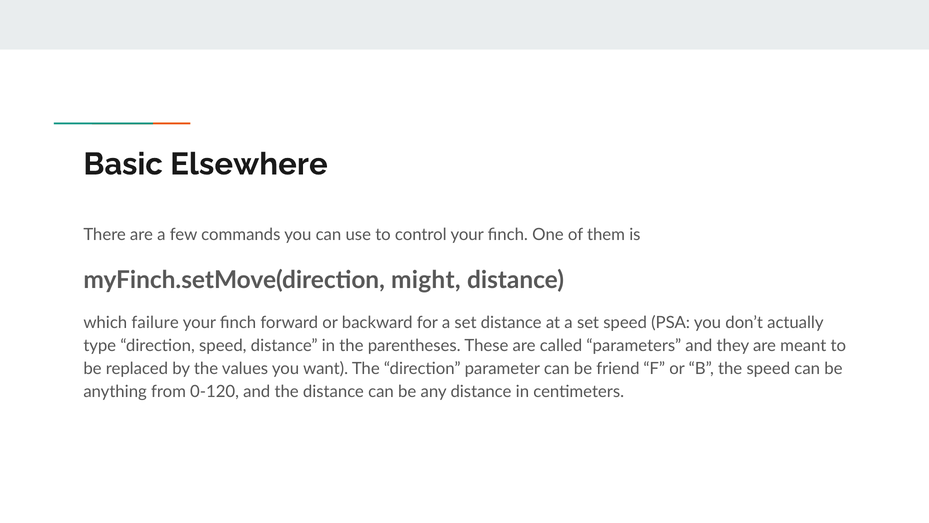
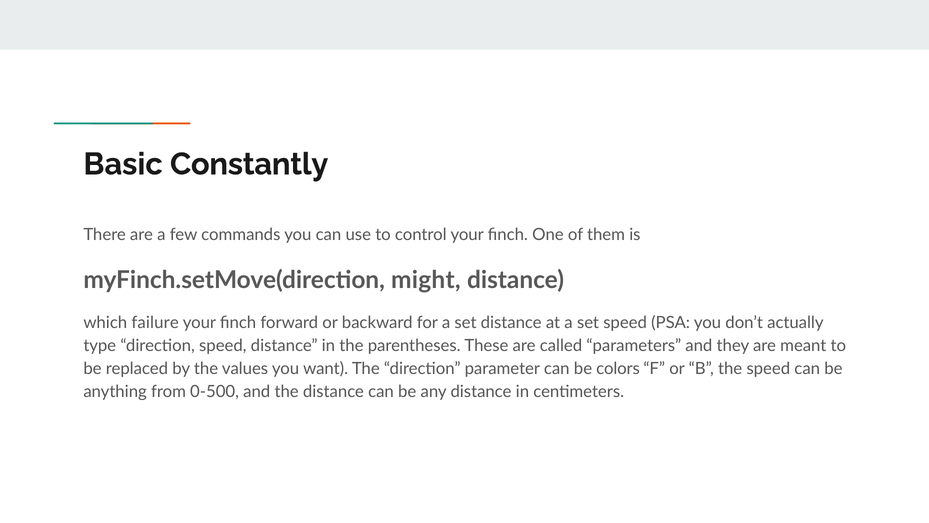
Elsewhere: Elsewhere -> Constantly (249, 164)
friend: friend -> colors (618, 369)
0-120: 0-120 -> 0-500 (215, 392)
